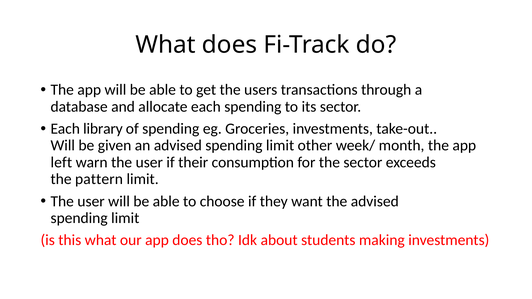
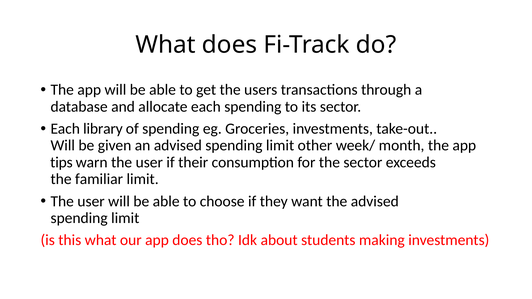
left: left -> tips (61, 162)
pattern: pattern -> familiar (99, 179)
